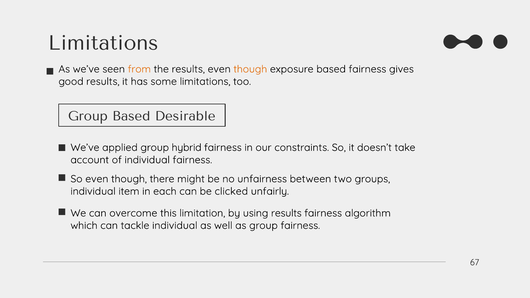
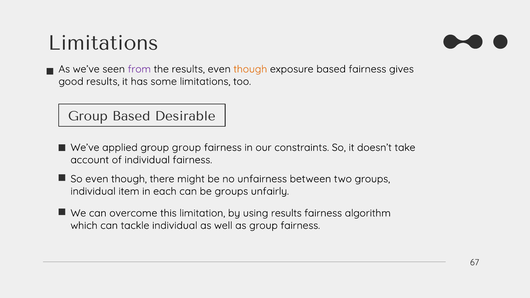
from colour: orange -> purple (139, 69)
group hybrid: hybrid -> group (186, 148)
be clicked: clicked -> groups (231, 191)
